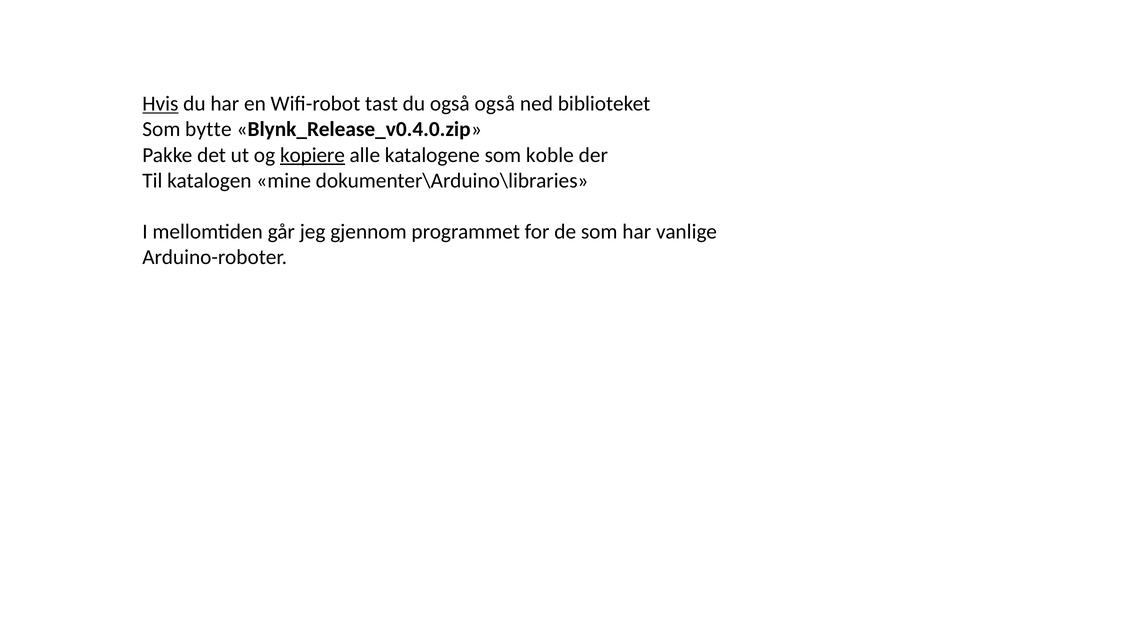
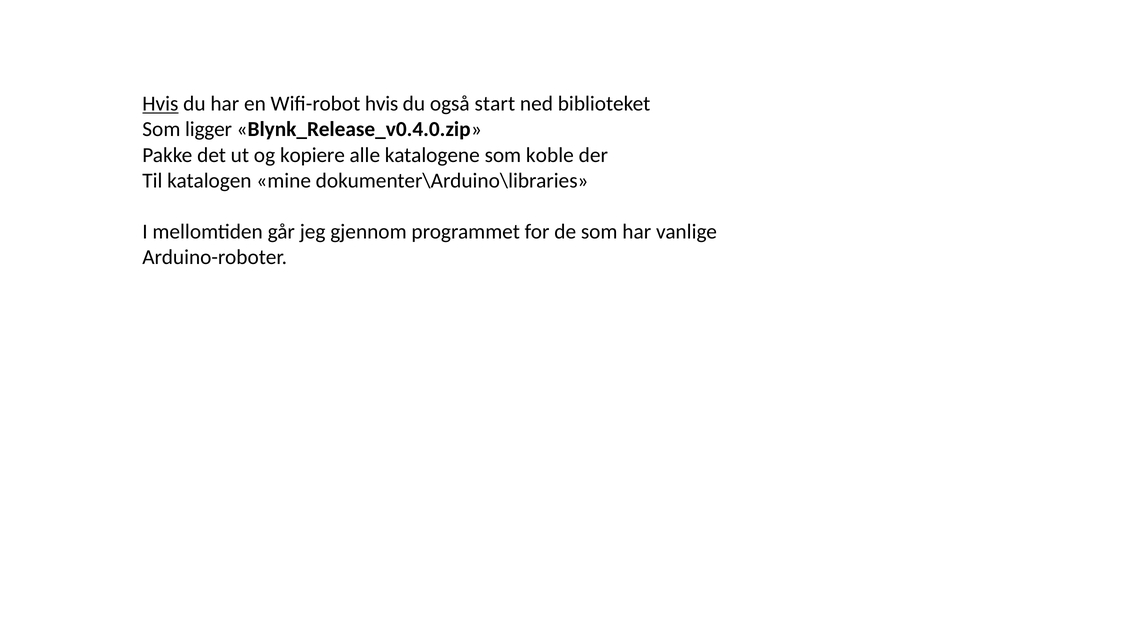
Wifi-robot tast: tast -> hvis (382, 104)
også også: også -> start (495, 104)
bytte: bytte -> ligger (209, 129)
kopiere underline: present -> none (312, 155)
